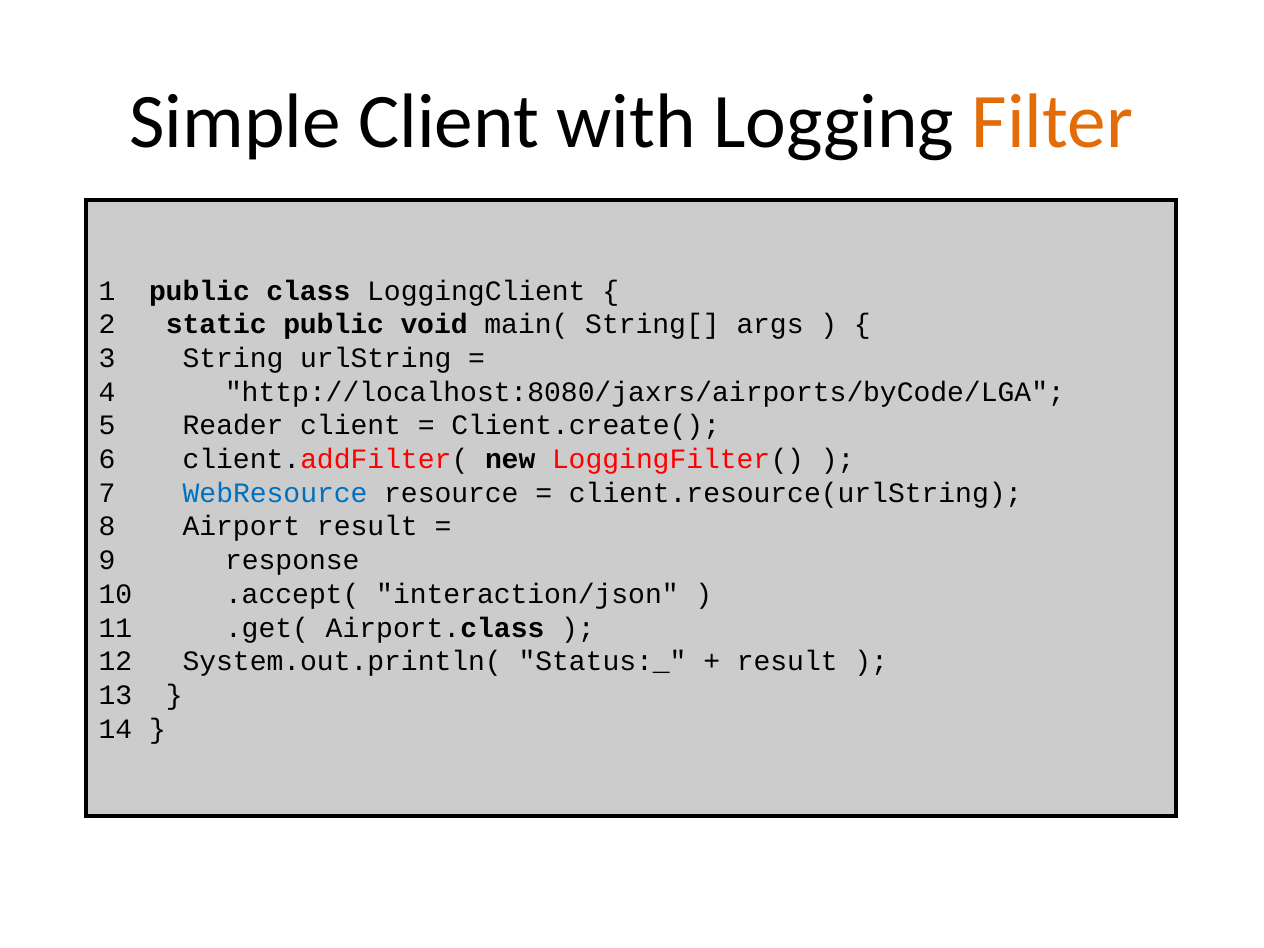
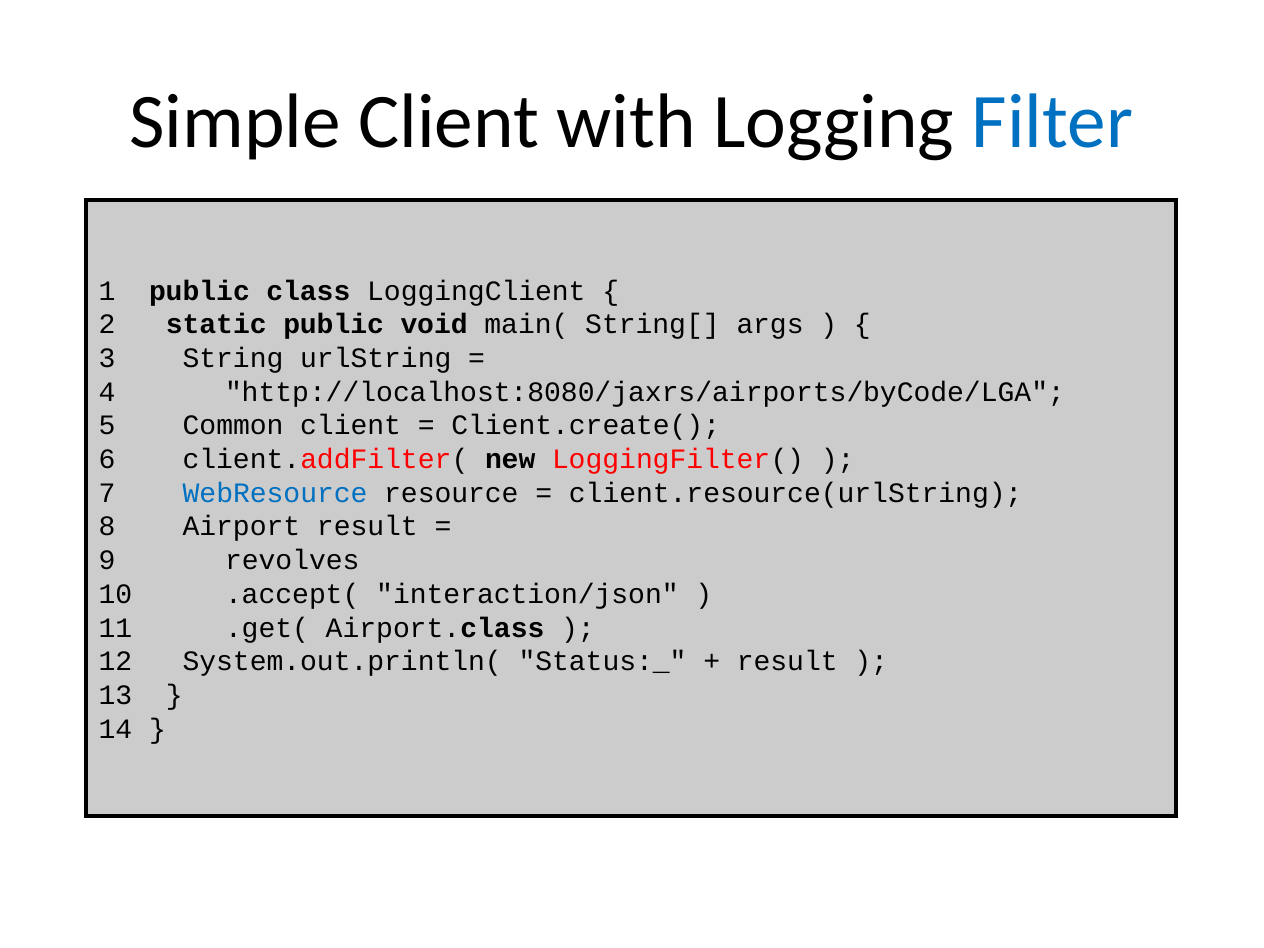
Filter colour: orange -> blue (1052, 122)
Reader: Reader -> Common (233, 426)
response: response -> revolves (292, 560)
